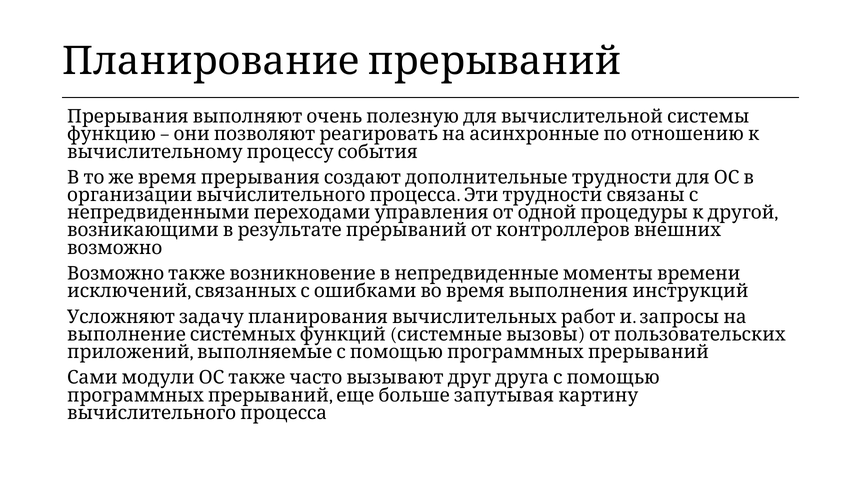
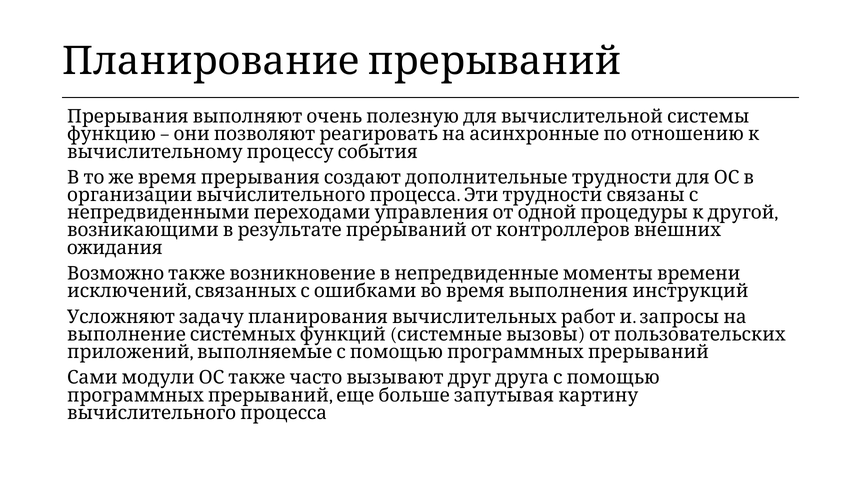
возможно: возможно -> ожидания (115, 248)
